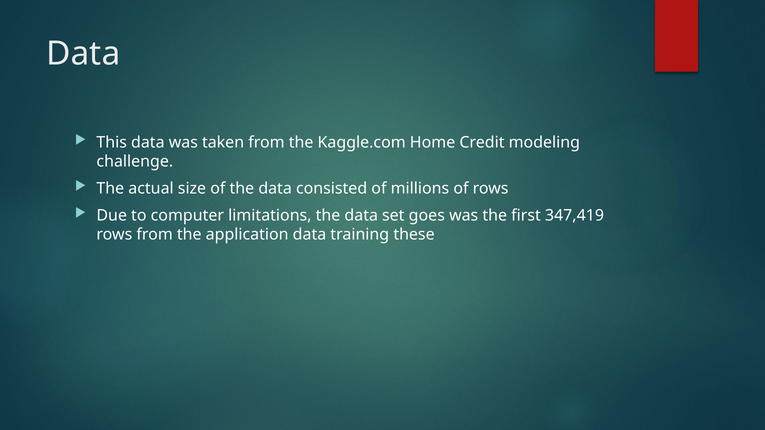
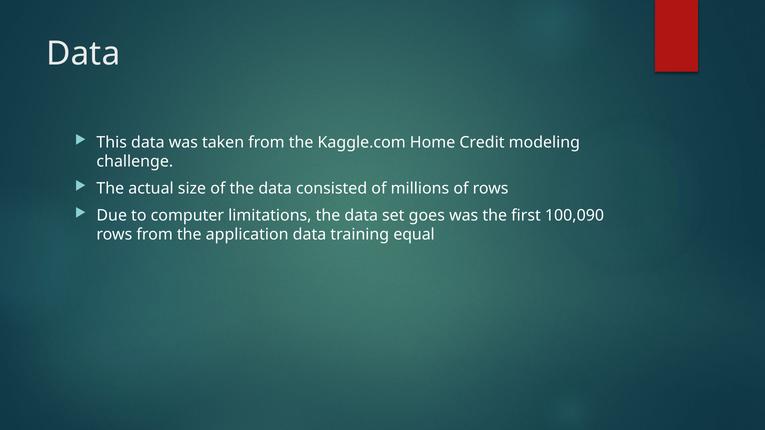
347,419: 347,419 -> 100,090 (574, 216)
these: these -> equal (414, 235)
